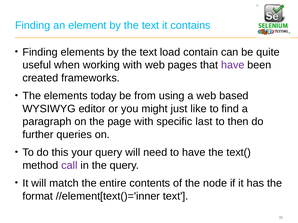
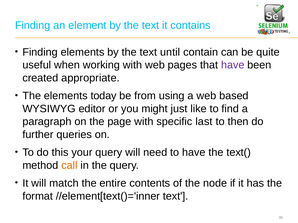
load: load -> until (170, 52)
frameworks: frameworks -> appropriate (90, 78)
call colour: purple -> orange (69, 166)
